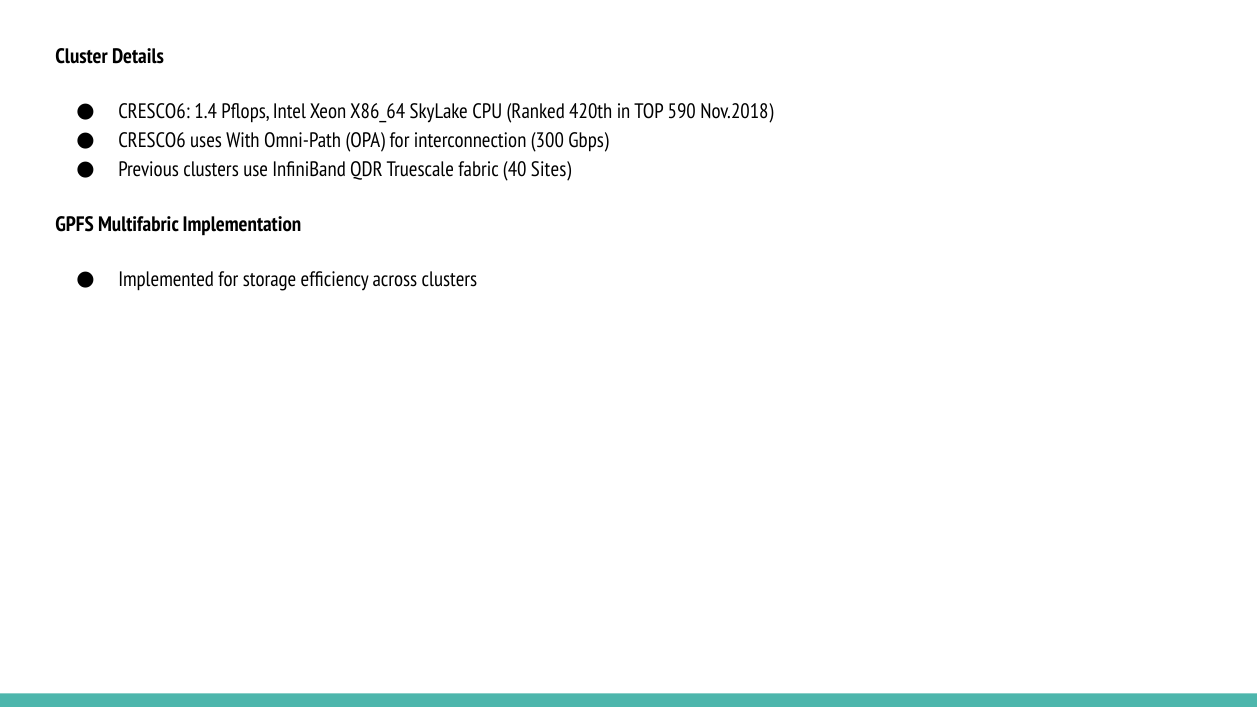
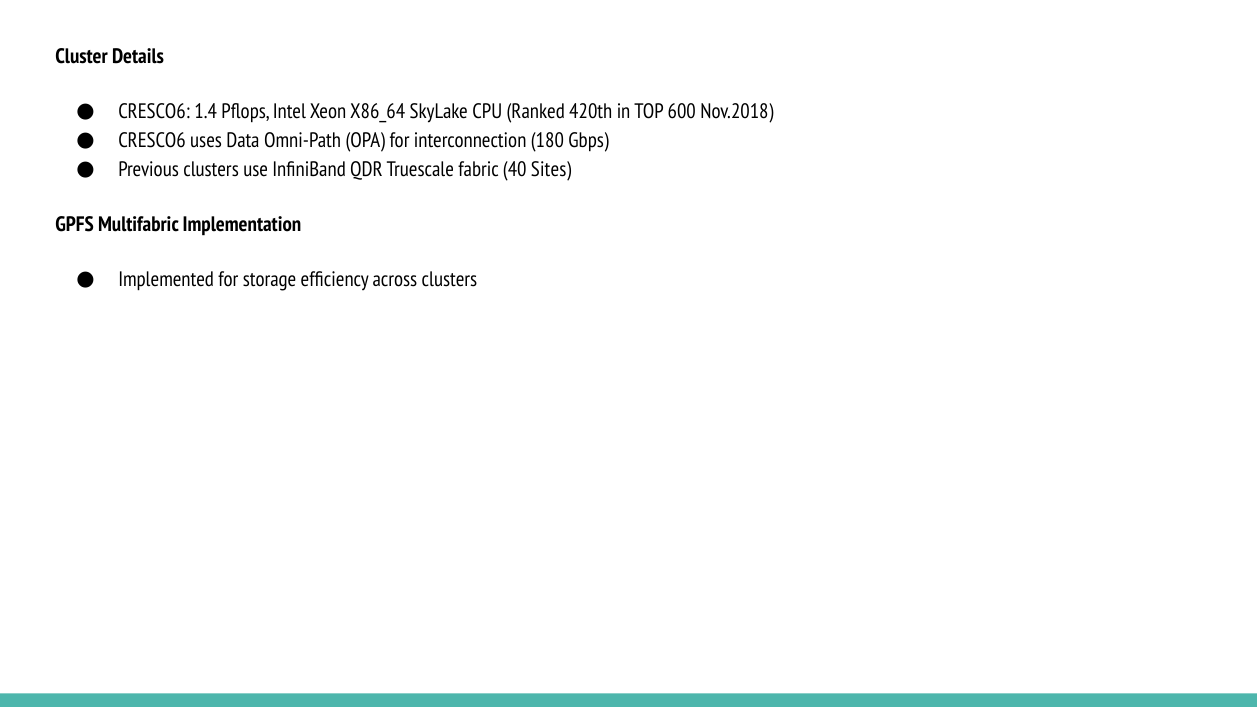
590: 590 -> 600 (682, 112)
With: With -> Data (243, 140)
300: 300 -> 180 (547, 140)
